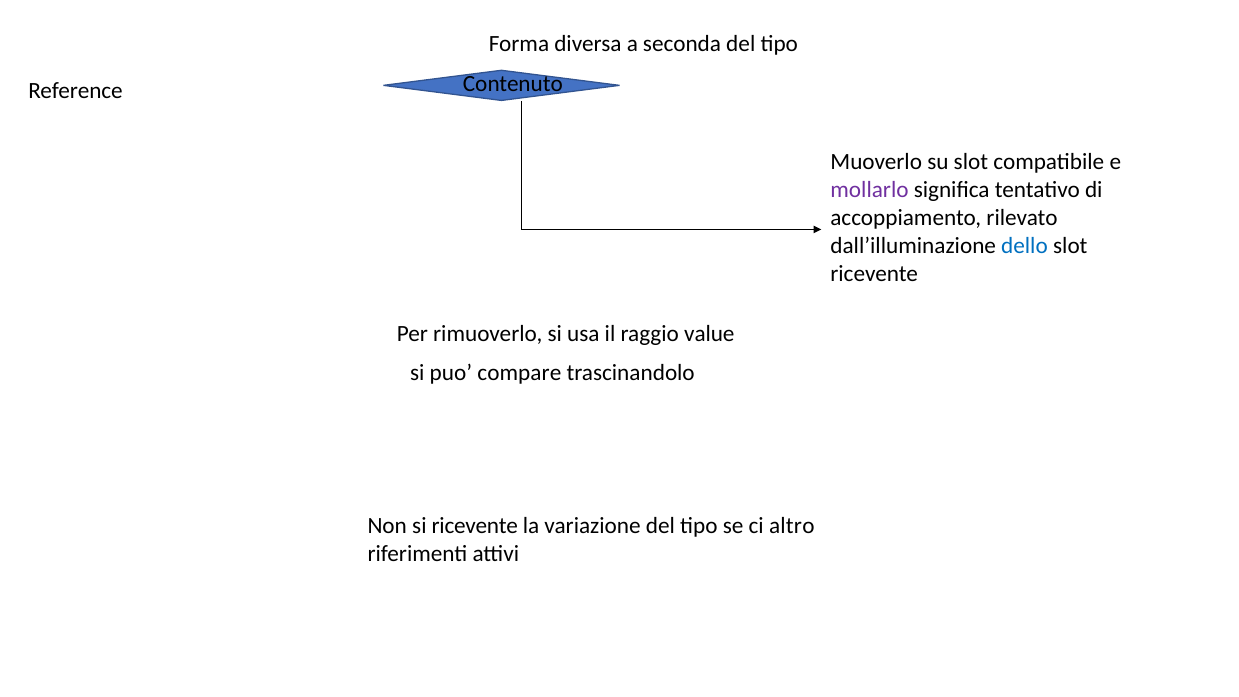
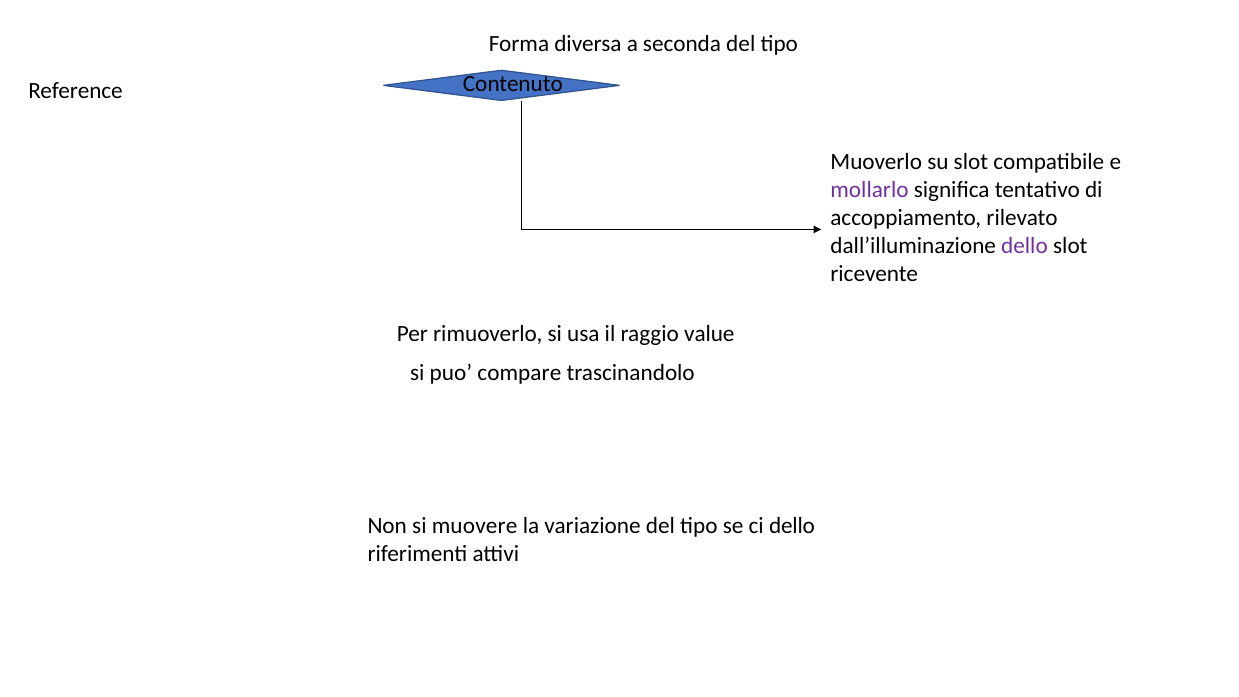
dello colour: blue -> purple (1024, 246)
si ricevente: ricevente -> muovere (475, 526)
ci altro: altro -> dello (792, 526)
